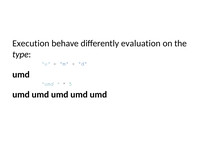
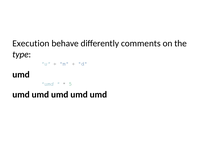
evaluation: evaluation -> comments (141, 43)
